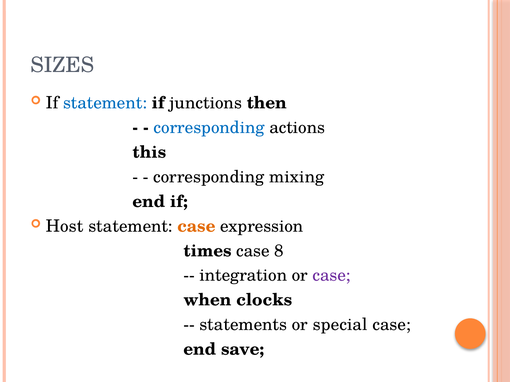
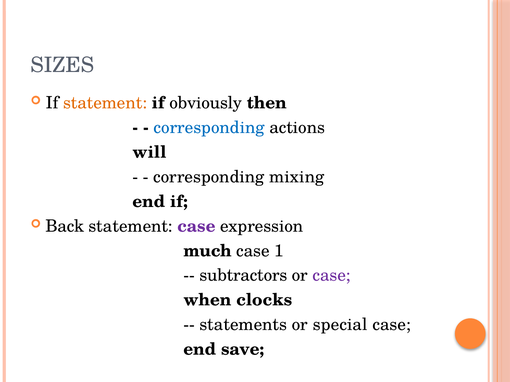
statement colour: blue -> orange (105, 103)
junctions: junctions -> obviously (206, 103)
this: this -> will (149, 152)
Host: Host -> Back (65, 226)
case colour: orange -> purple (196, 226)
times: times -> much (208, 251)
8: 8 -> 1 (279, 251)
integration: integration -> subtractors (243, 276)
